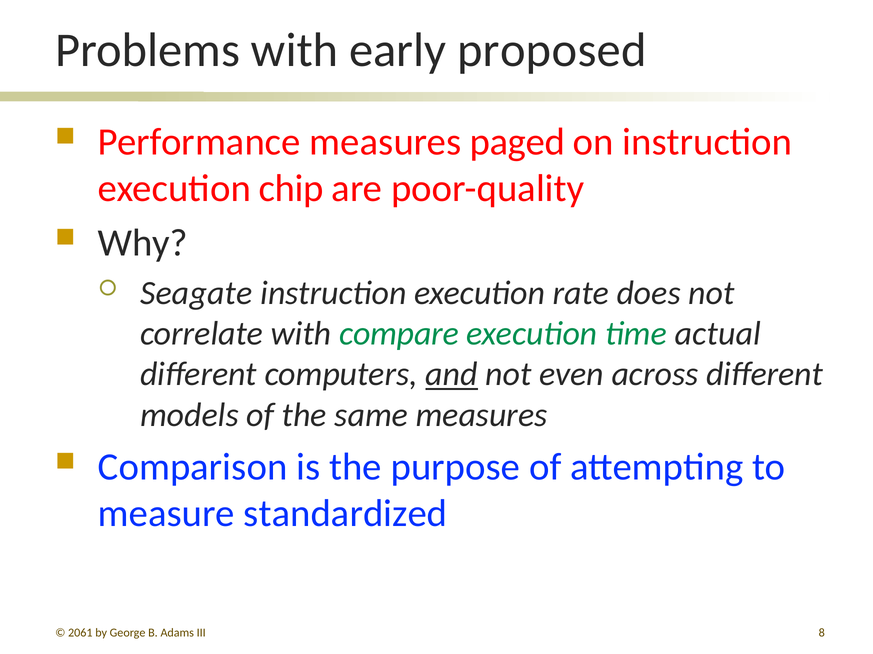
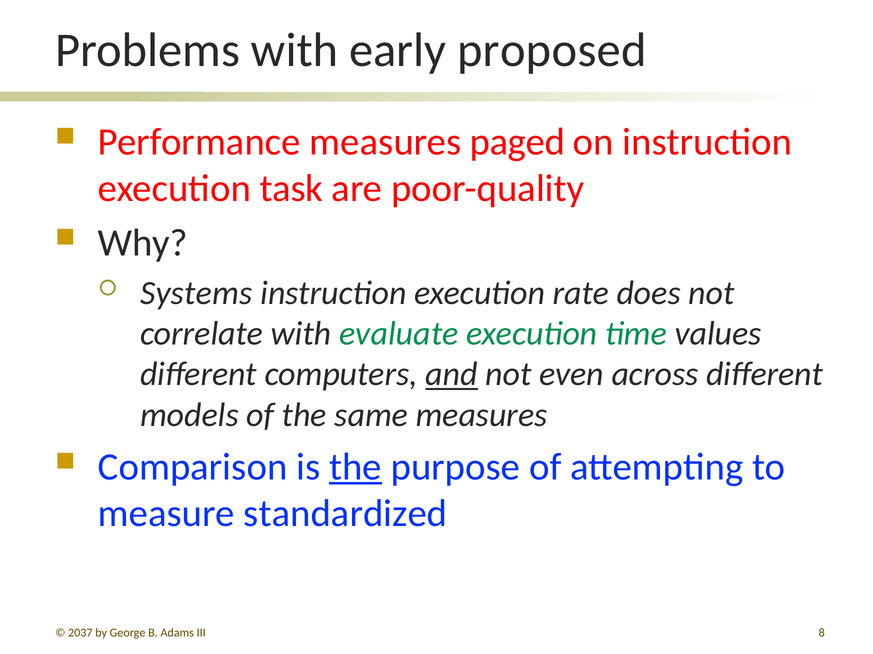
chip: chip -> task (291, 189)
Seagate: Seagate -> Systems (196, 293)
compare: compare -> evaluate (399, 334)
actual: actual -> values (718, 334)
the underline: none -> present (355, 467)
2061: 2061 -> 2037 (80, 634)
